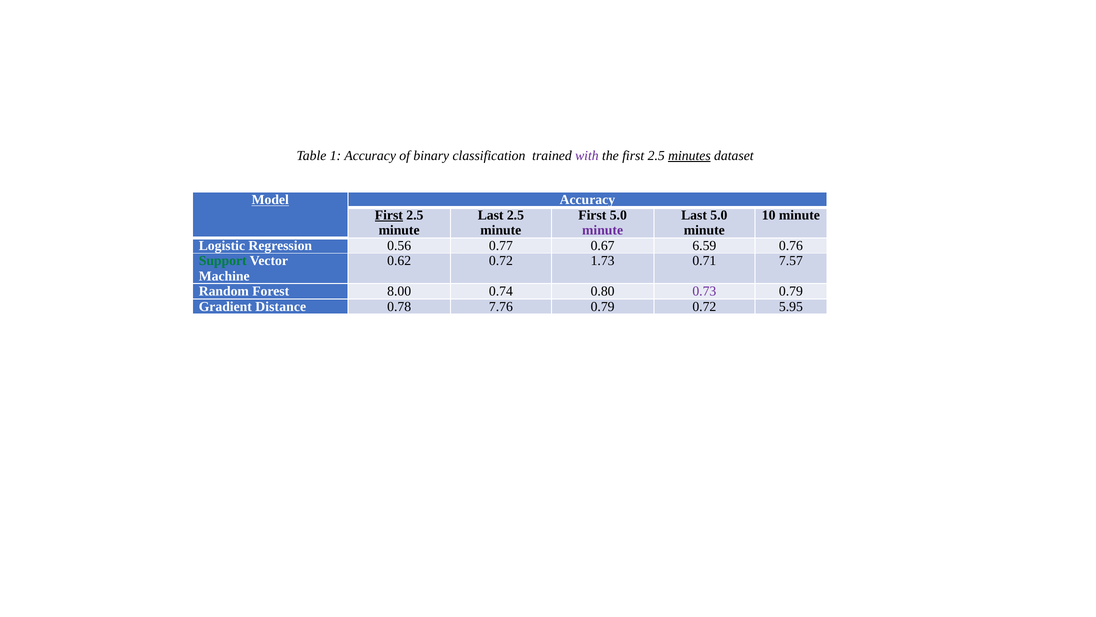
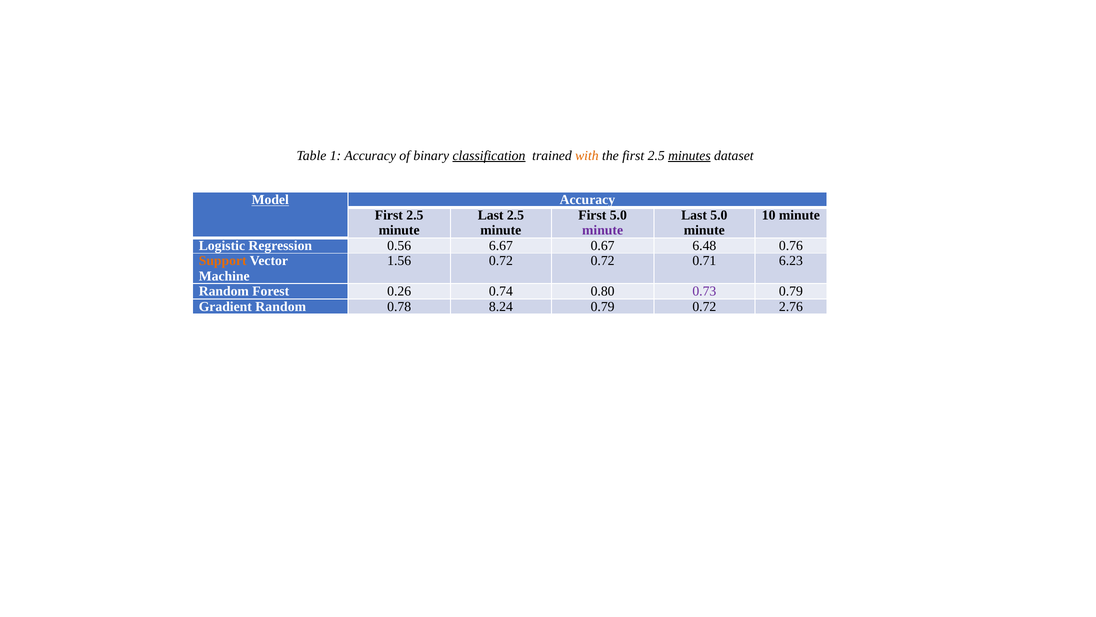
classification underline: none -> present (489, 155)
with colour: purple -> orange (587, 155)
First underline: present -> none (389, 215)
0.77: 0.77 -> 6.67 (501, 245)
6.59: 6.59 -> 6.48 (704, 245)
Support colour: green -> orange (223, 261)
0.62: 0.62 -> 1.56 (399, 261)
0.72 1.73: 1.73 -> 0.72 (603, 261)
7.57: 7.57 -> 6.23 (791, 261)
8.00: 8.00 -> 0.26 (399, 291)
Gradient Distance: Distance -> Random (281, 306)
7.76: 7.76 -> 8.24 (501, 306)
5.95: 5.95 -> 2.76 (791, 306)
